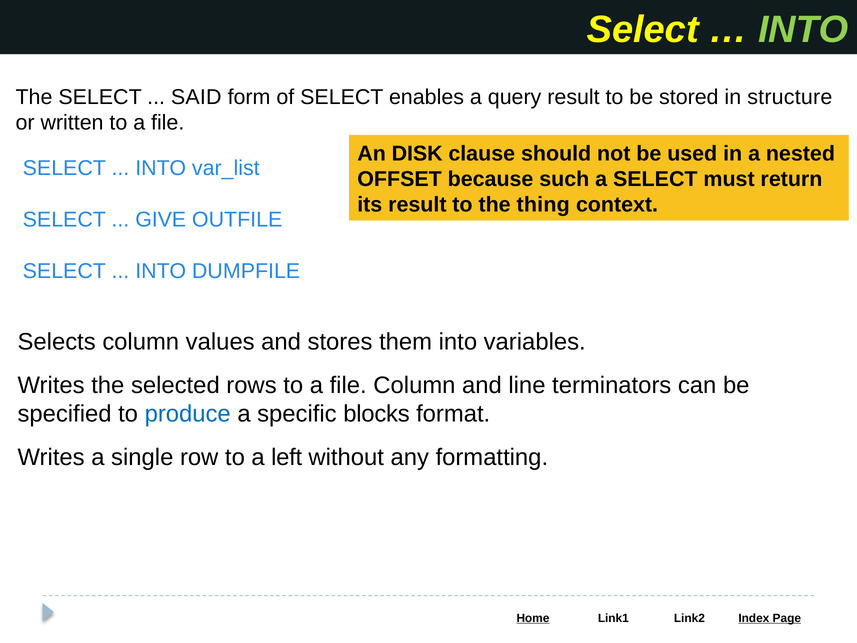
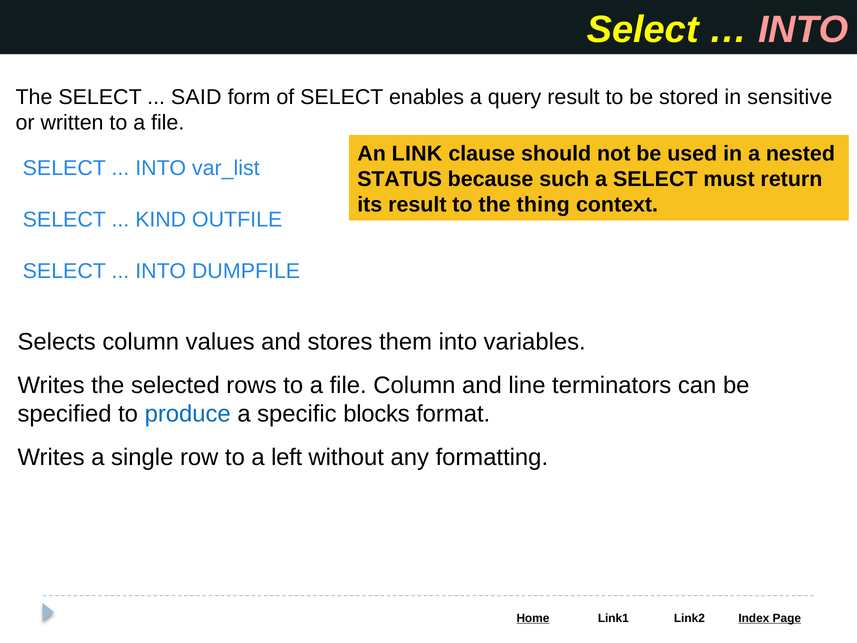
INTO colour: light green -> pink (803, 30)
structure: structure -> sensitive (790, 97)
DISK: DISK -> LINK (417, 153)
OFFSET: OFFSET -> STATUS (400, 179)
GIVE: GIVE -> KIND (161, 220)
